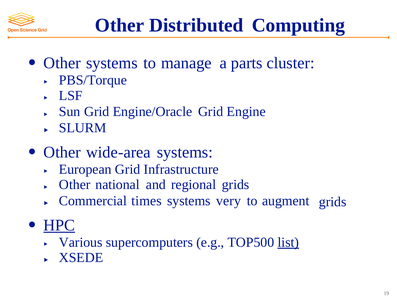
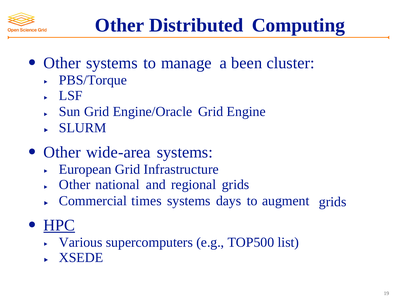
parts: parts -> been (247, 63)
very: very -> days (229, 201)
list underline: present -> none (288, 242)
